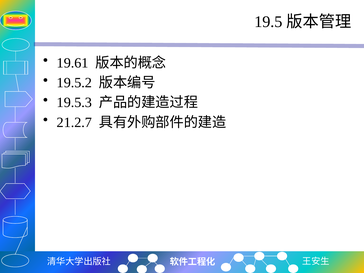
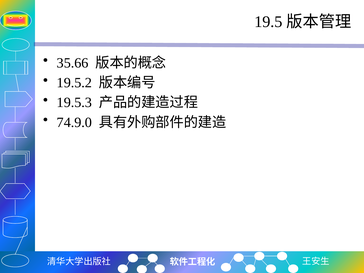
19.61: 19.61 -> 35.66 (73, 63)
21.2.7: 21.2.7 -> 74.9.0 (74, 122)
